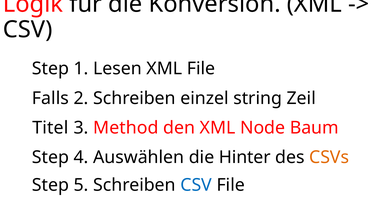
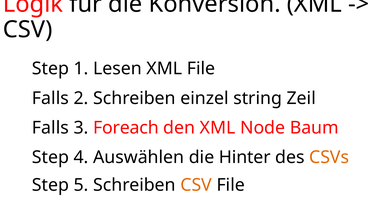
Titel: Titel -> Falls (50, 128)
Method: Method -> Foreach (126, 128)
CSV colour: blue -> orange (196, 186)
